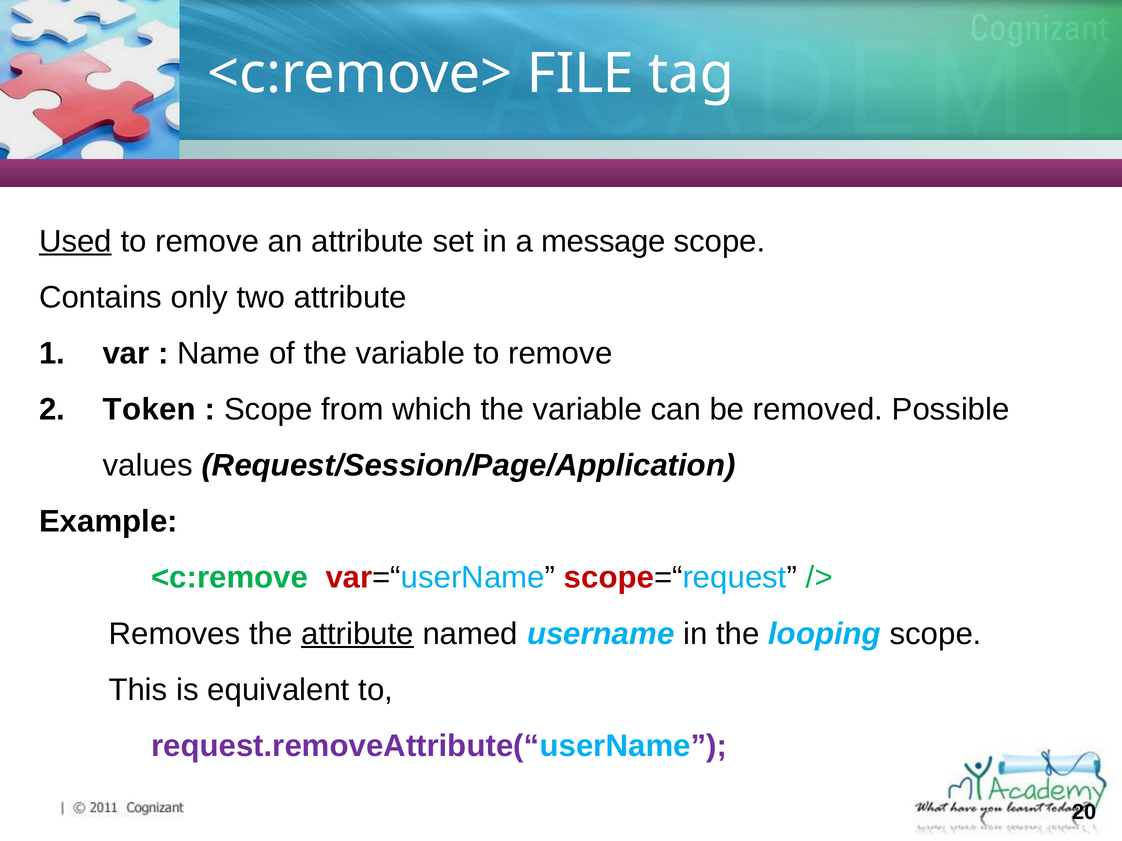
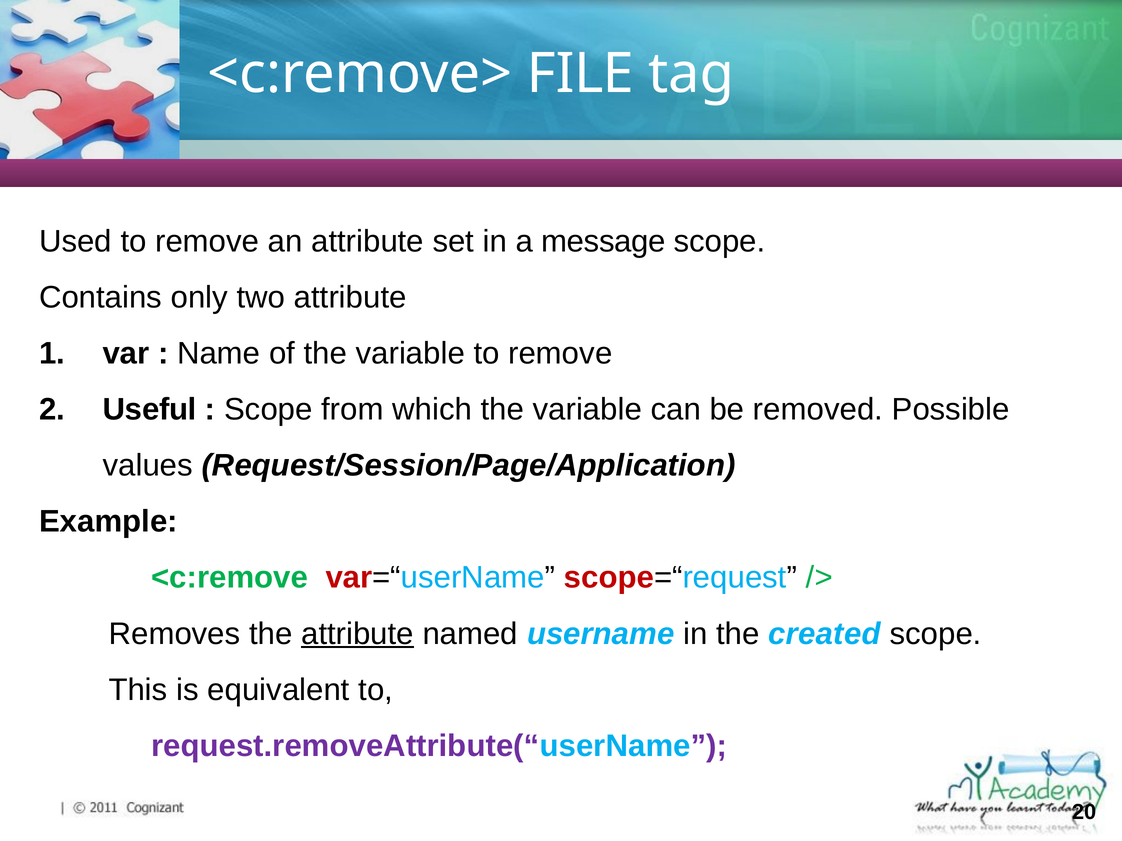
Used underline: present -> none (75, 241)
Token: Token -> Useful (150, 410)
looping: looping -> created (824, 634)
